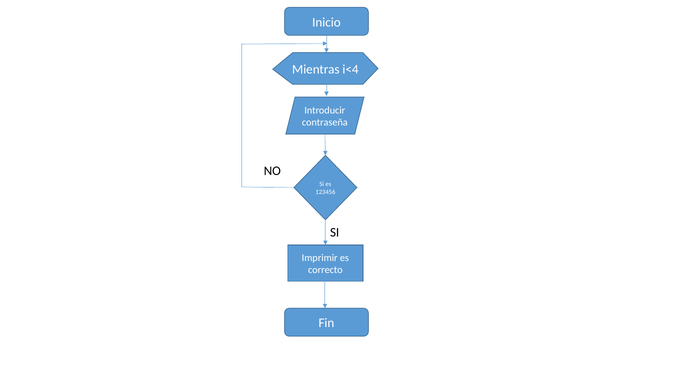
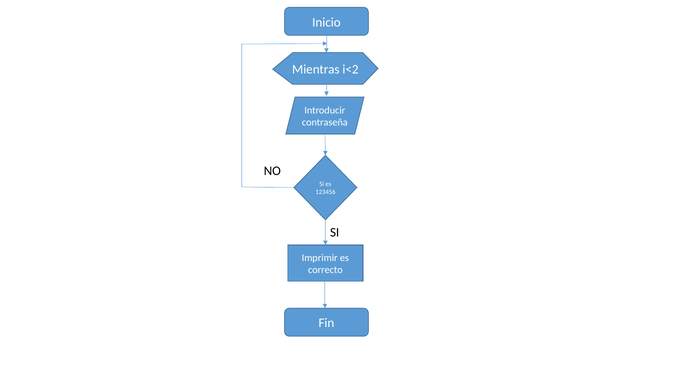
i<4: i<4 -> i<2 (351, 69)
